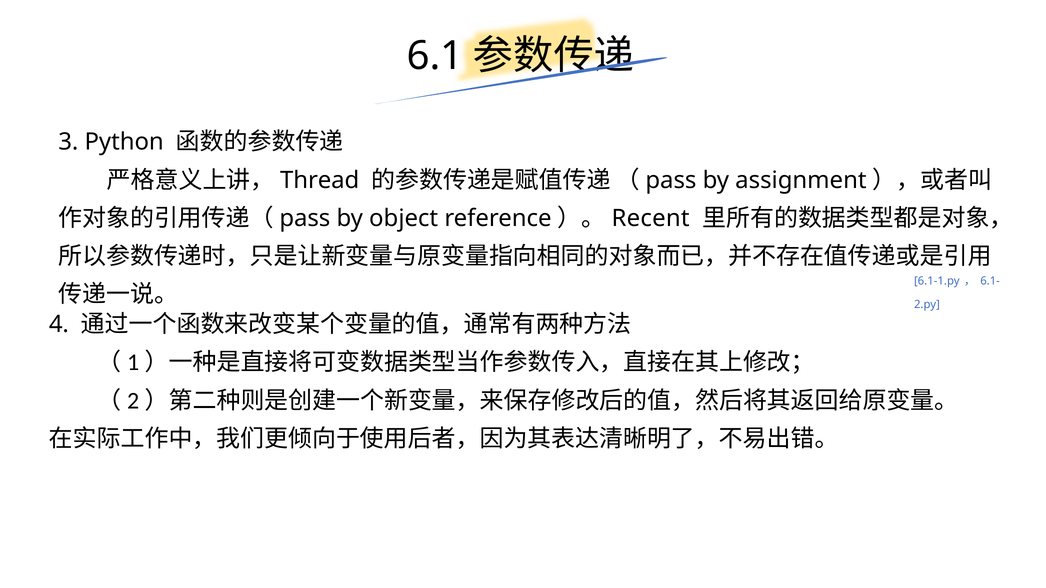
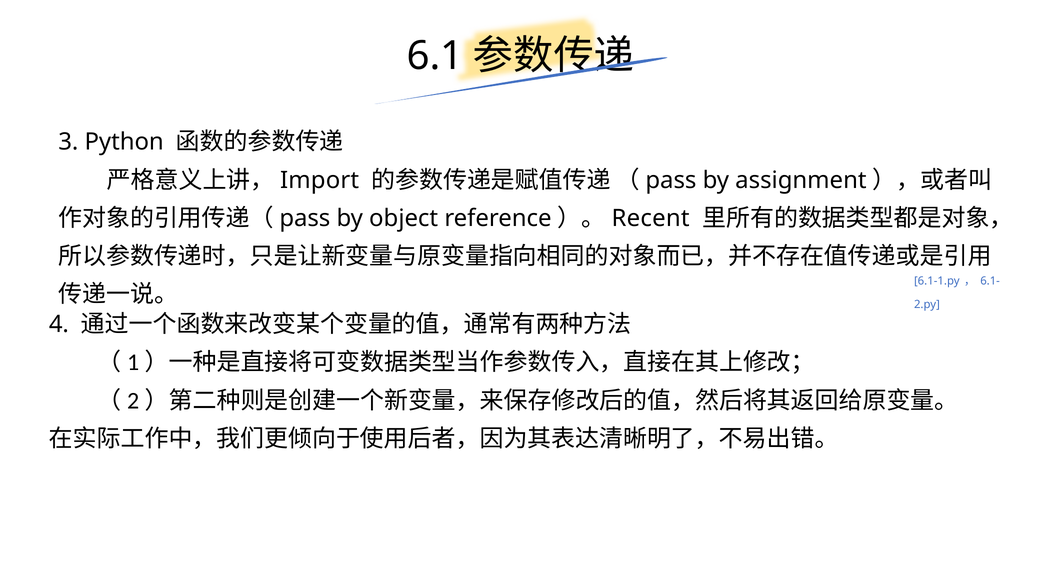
Thread: Thread -> Import (320, 180)
